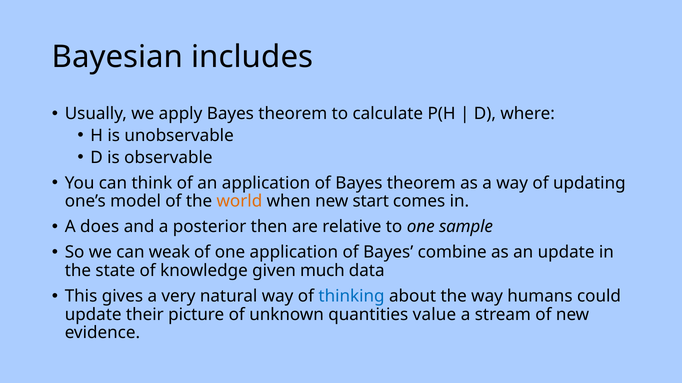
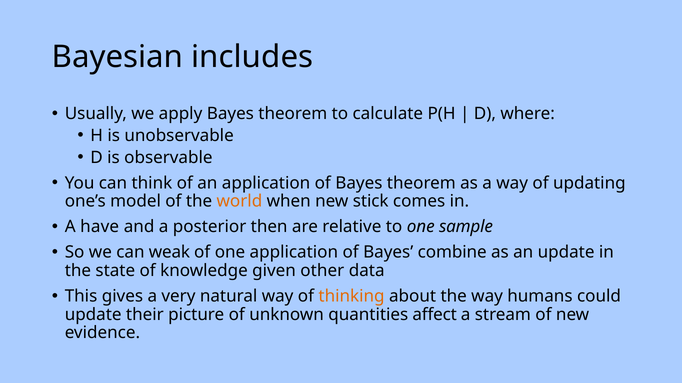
start: start -> stick (371, 202)
does: does -> have (100, 227)
much: much -> other (322, 271)
thinking colour: blue -> orange (352, 297)
value: value -> affect (435, 315)
